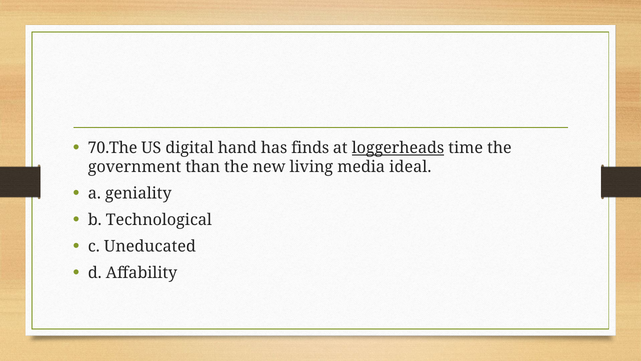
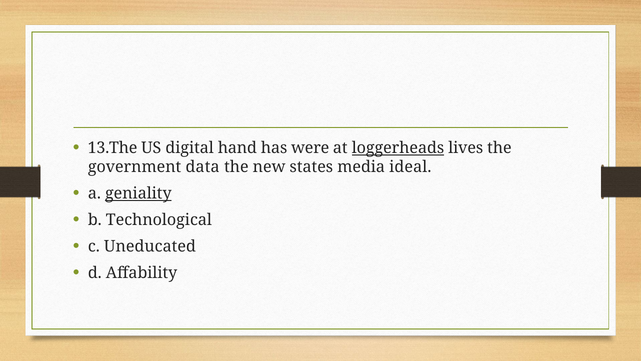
70.The: 70.The -> 13.The (113, 148)
finds: finds -> were (310, 148)
time: time -> lives (466, 148)
than: than -> data (203, 167)
living: living -> states (311, 167)
geniality underline: none -> present (138, 193)
